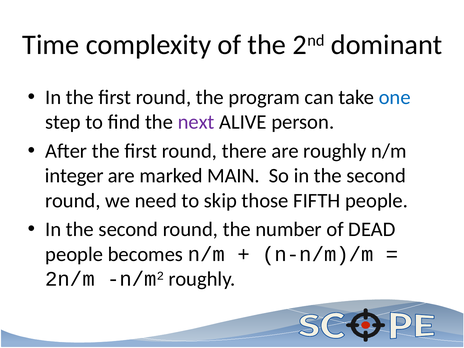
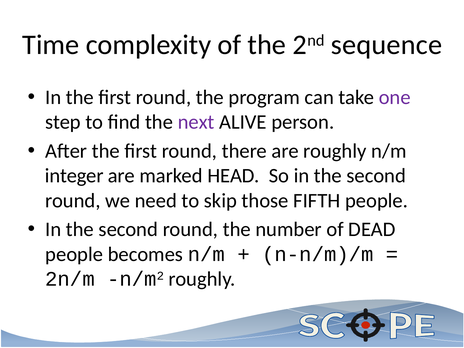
dominant: dominant -> sequence (387, 45)
one colour: blue -> purple (395, 97)
MAIN: MAIN -> HEAD (233, 176)
